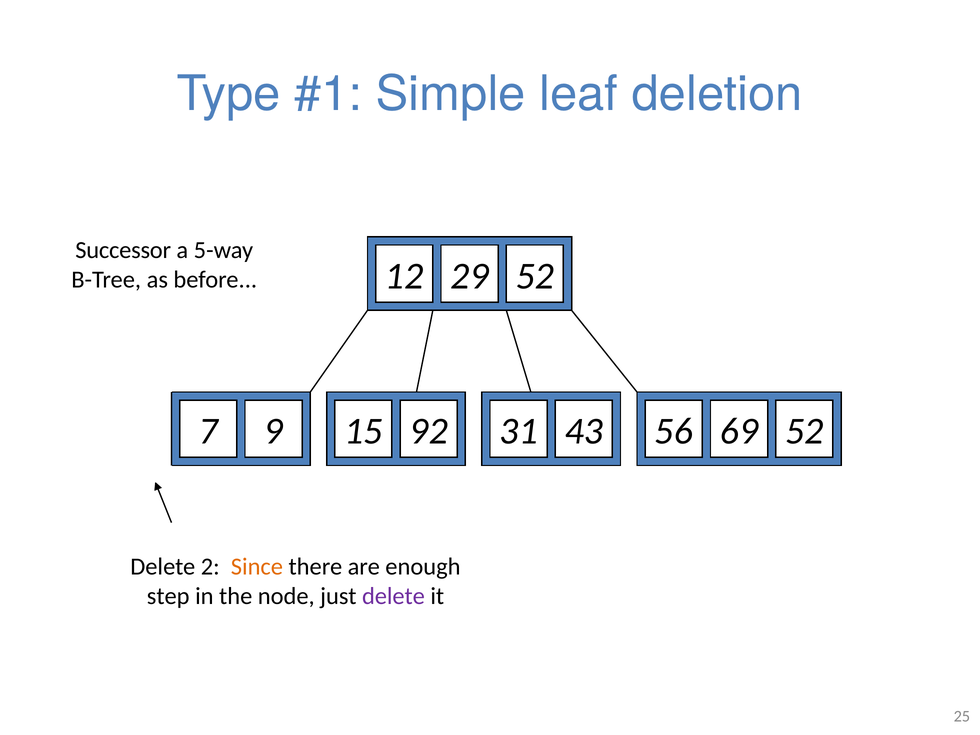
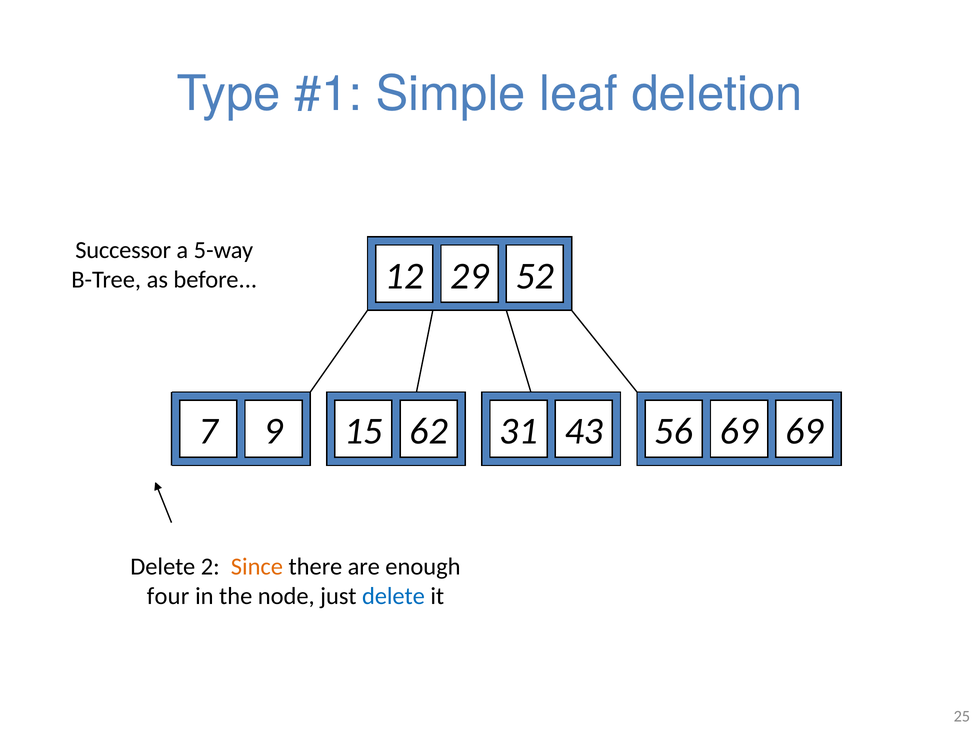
92: 92 -> 62 (429, 431)
69 52: 52 -> 69 (804, 431)
step: step -> four (168, 596)
delete colour: purple -> blue (393, 596)
